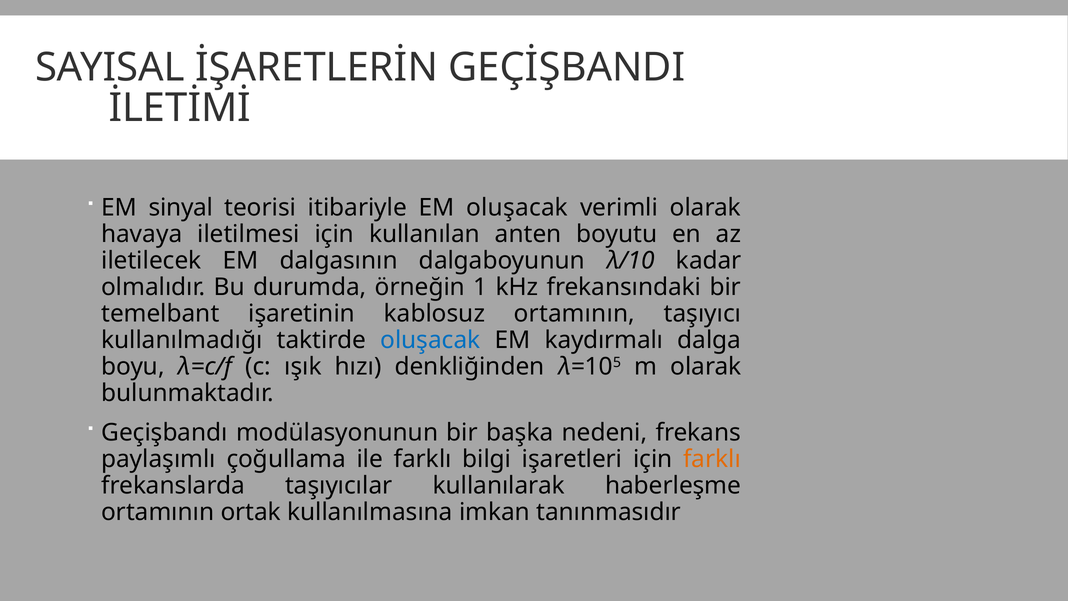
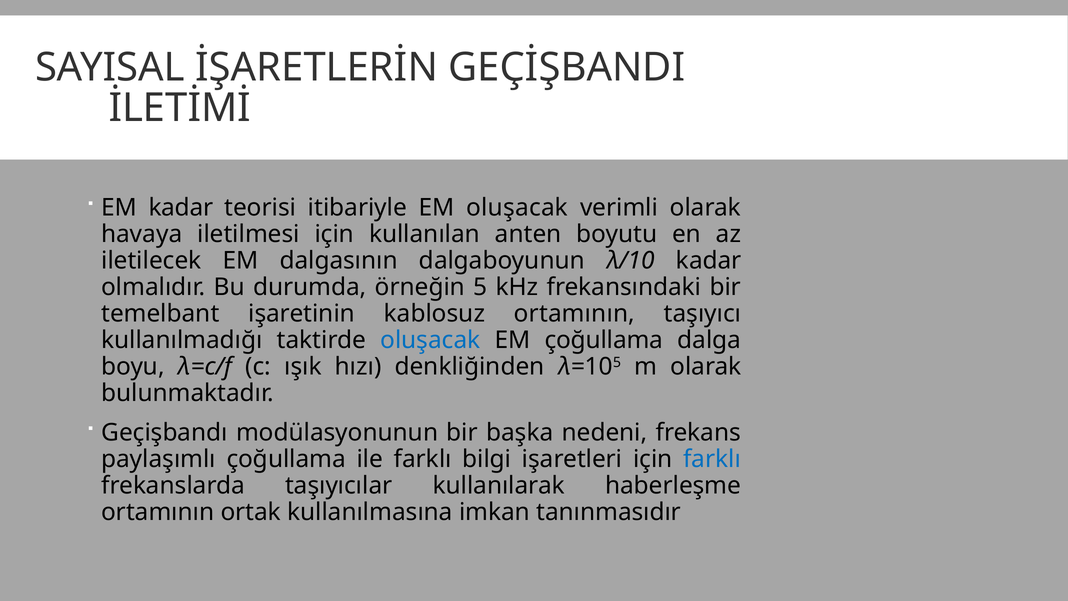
EM sinyal: sinyal -> kadar (181, 208)
1: 1 -> 5 (480, 287)
EM kaydırmalı: kaydırmalı -> çoğullama (604, 340)
farklı colour: orange -> blue (712, 459)
